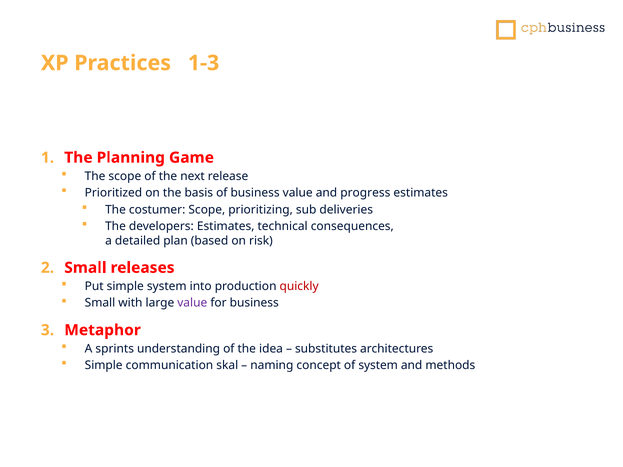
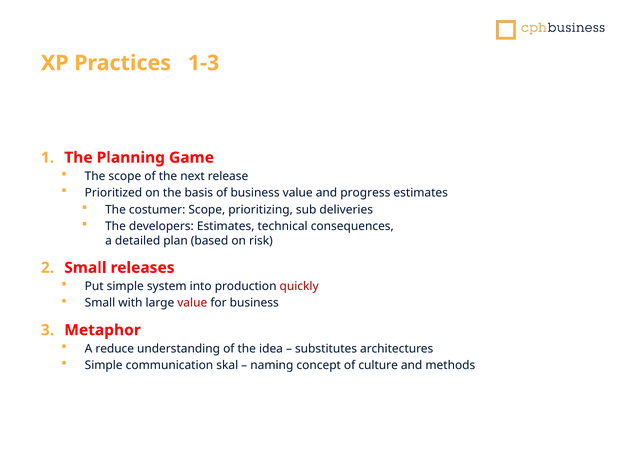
value colour: purple -> red (192, 303)
sprints: sprints -> reduce (115, 349)
of system: system -> culture (378, 366)
